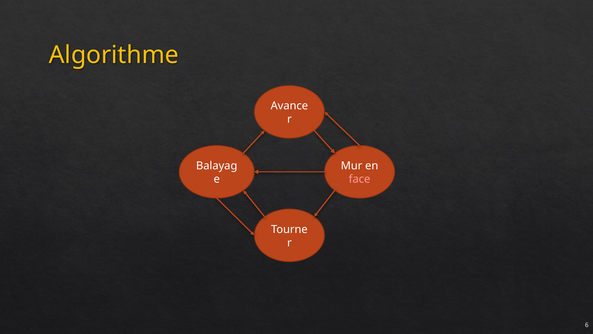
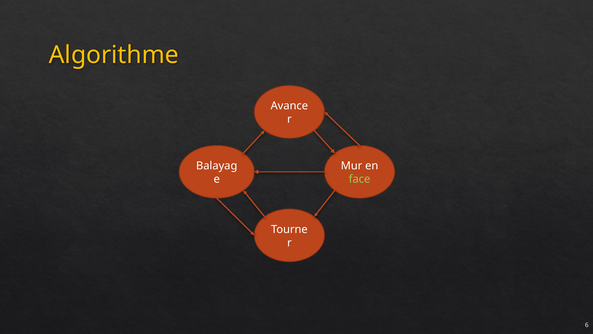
face colour: pink -> light green (360, 179)
